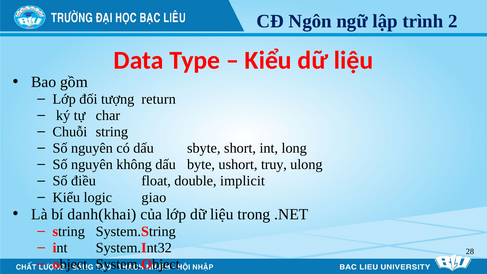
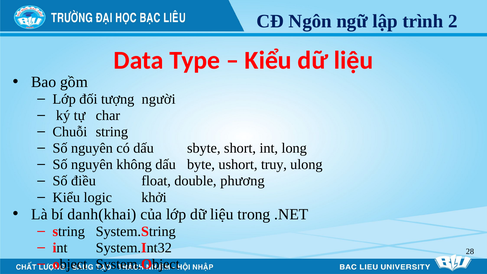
return: return -> người (159, 99)
implicit: implicit -> phương (242, 181)
giao: giao -> khởi (154, 197)
